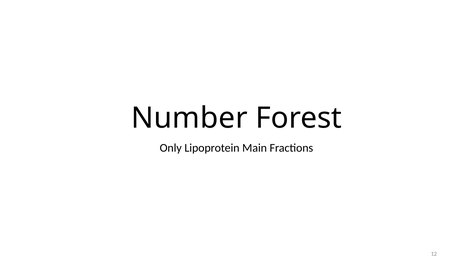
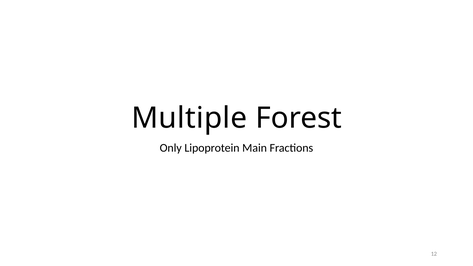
Number: Number -> Multiple (189, 118)
